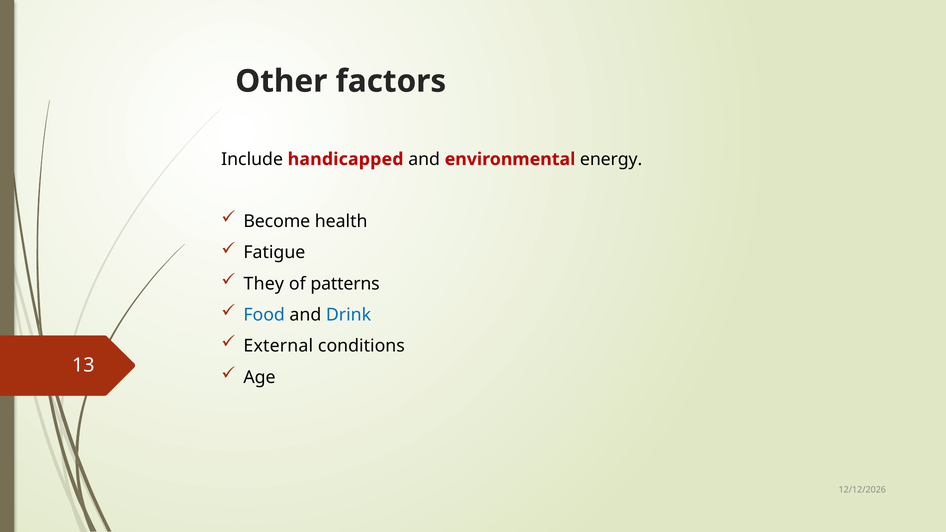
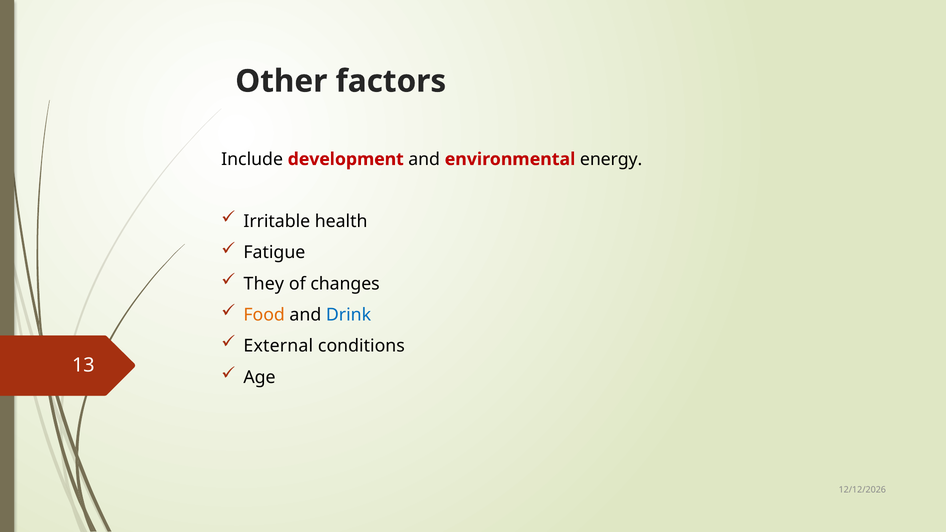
handicapped: handicapped -> development (346, 159)
Become: Become -> Irritable (277, 222)
patterns: patterns -> changes (345, 284)
Food colour: blue -> orange (264, 315)
